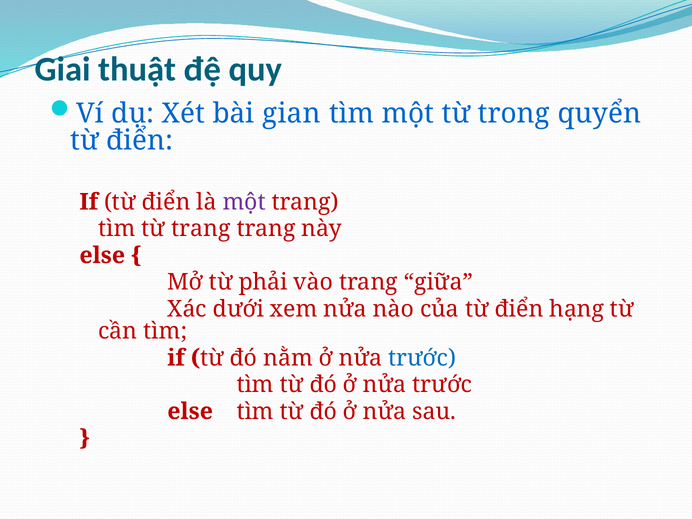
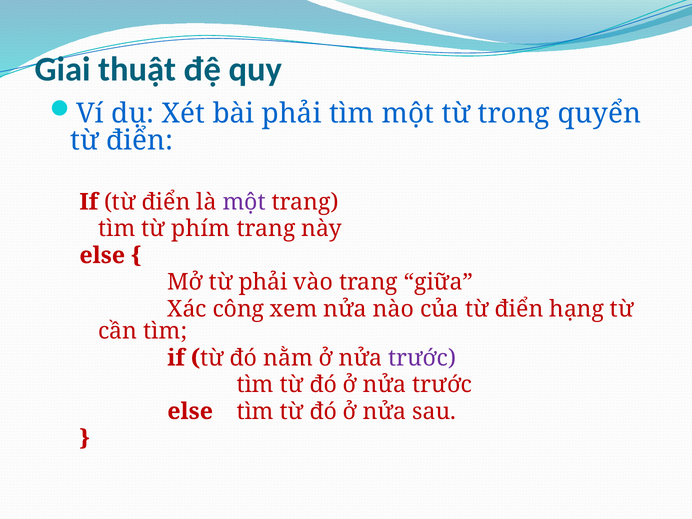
bài gian: gian -> phải (292, 114)
từ trang: trang -> phím (201, 229)
dưới: dưới -> công (239, 309)
trước colour: blue -> purple (422, 358)
